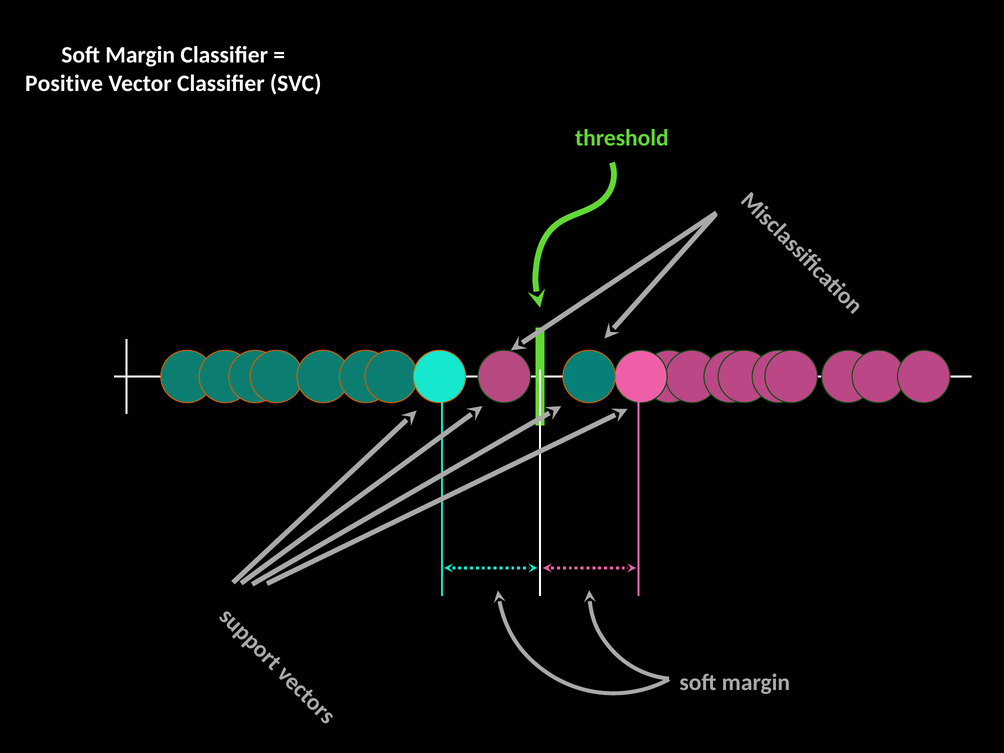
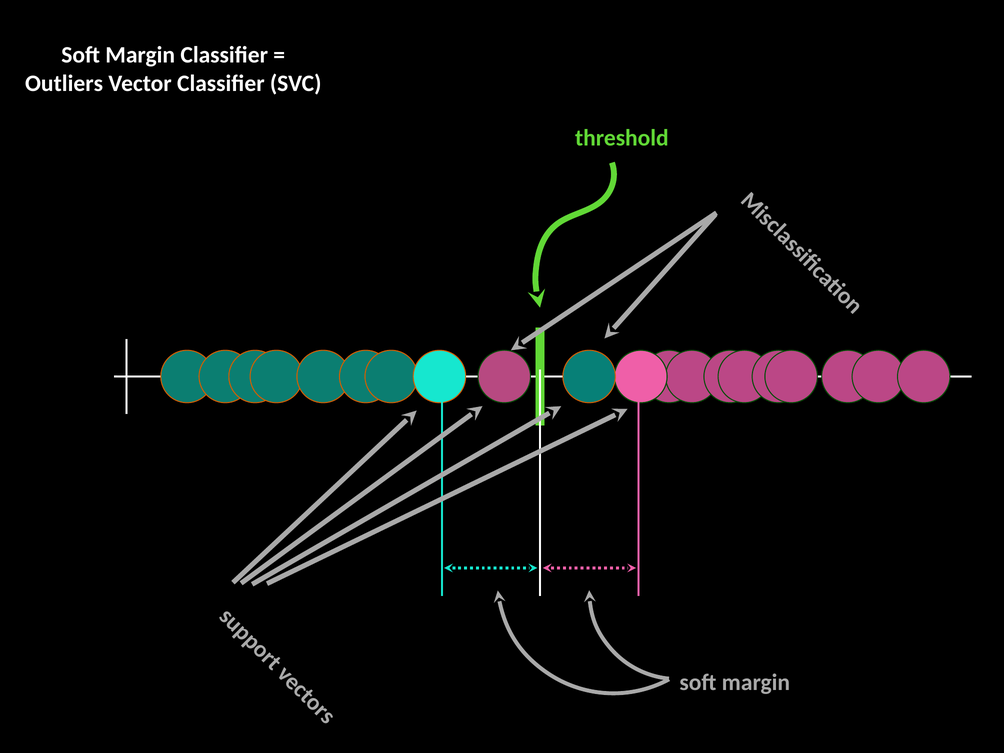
Positive: Positive -> Outliers (64, 83)
